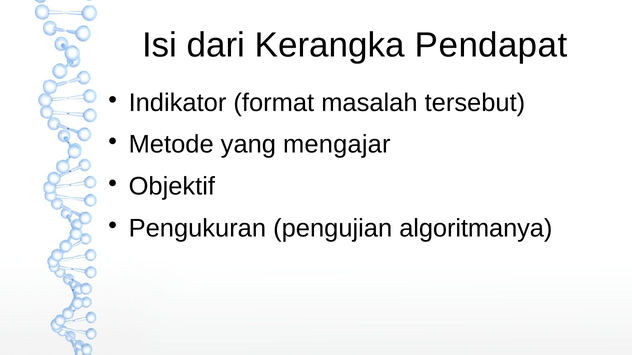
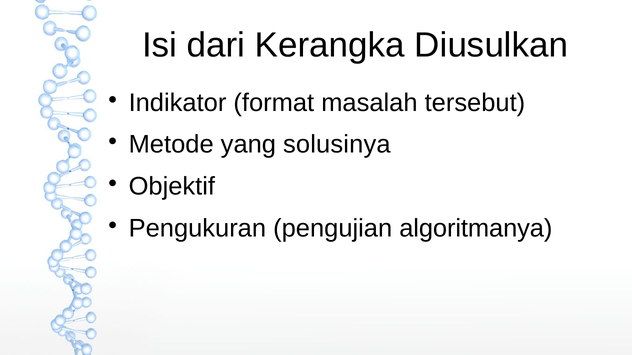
Pendapat: Pendapat -> Diusulkan (491, 45)
mengajar: mengajar -> solusinya (337, 145)
